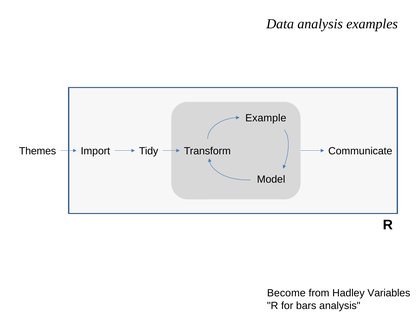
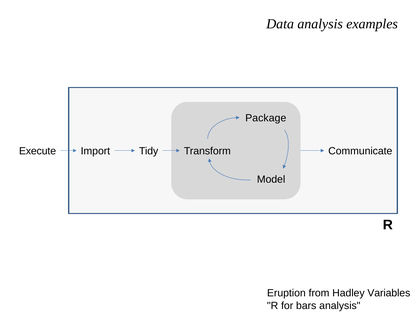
Example: Example -> Package (266, 118)
Themes: Themes -> Execute (38, 151)
Become: Become -> Eruption (286, 293)
